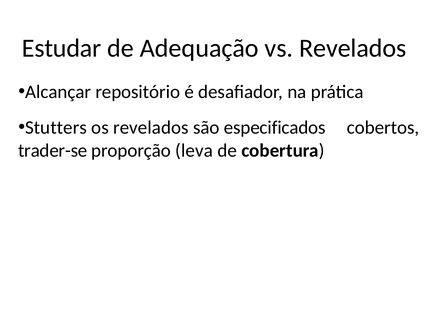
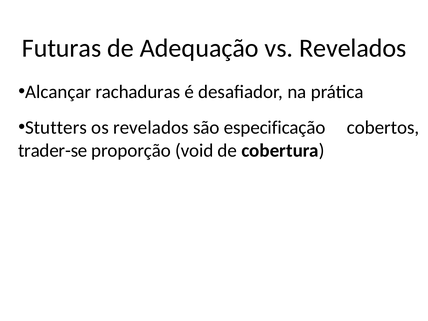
Estudar: Estudar -> Futuras (62, 48)
repositório: repositório -> rachaduras (138, 92)
especificados: especificados -> especificação (275, 128)
leva: leva -> void (194, 150)
